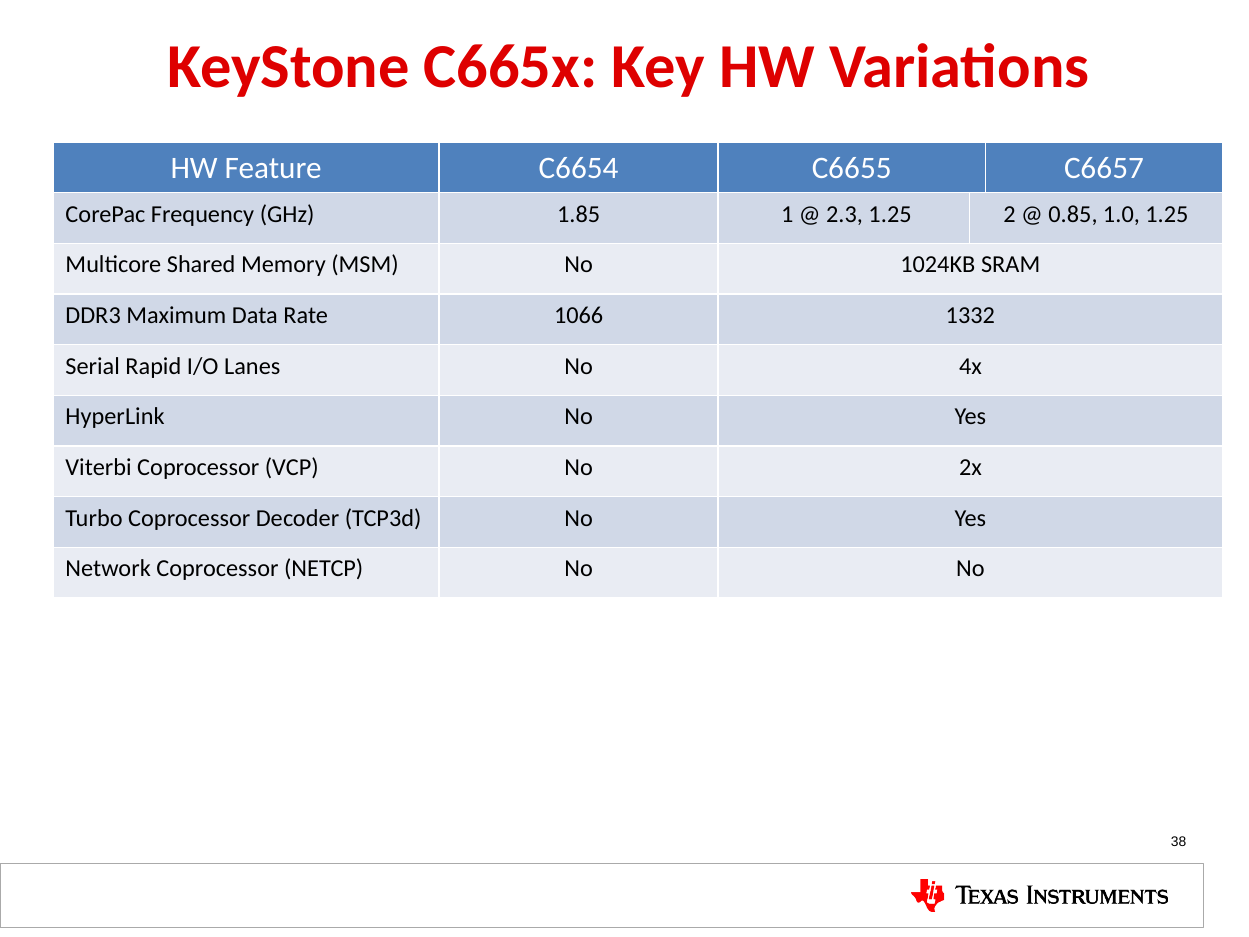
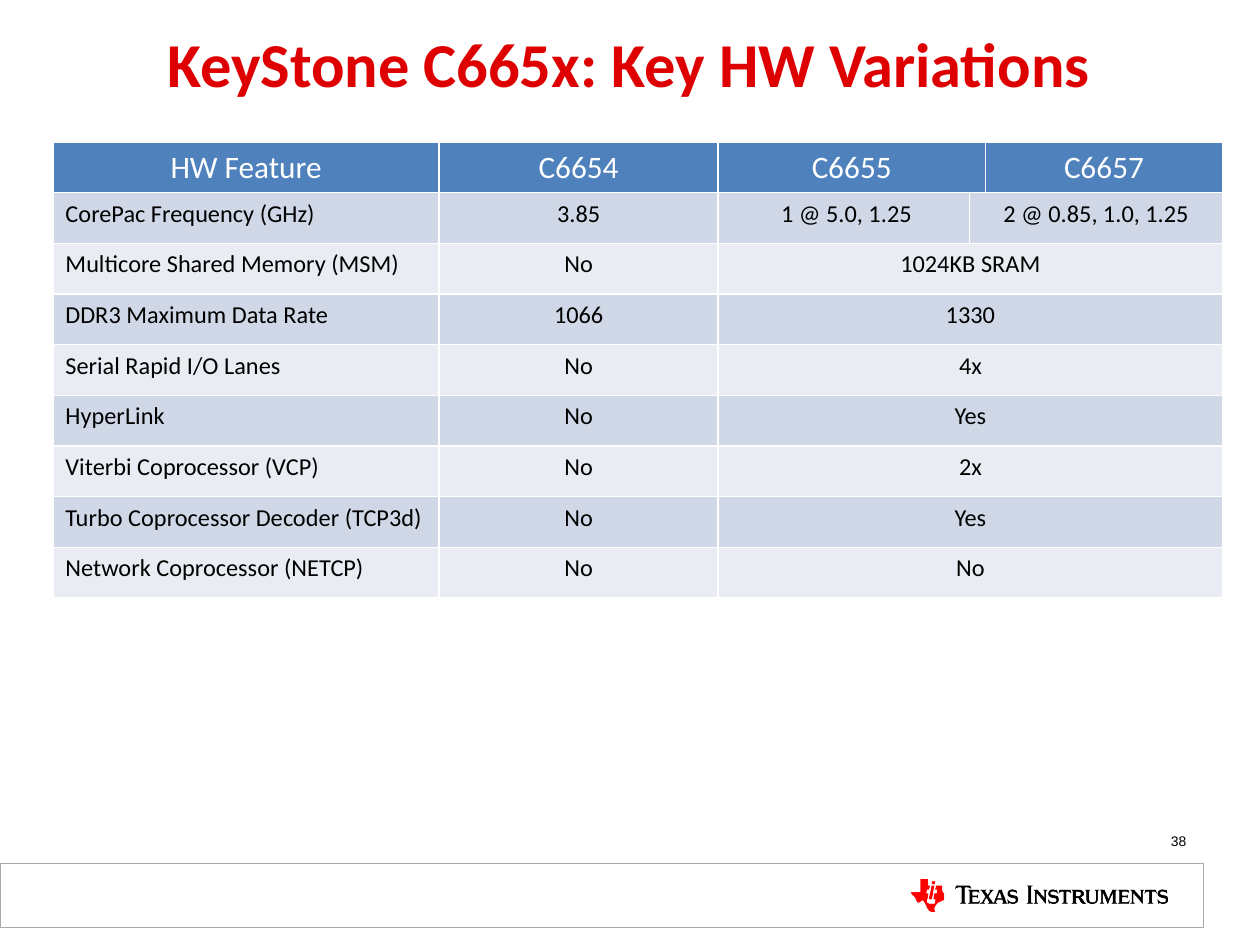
1.85: 1.85 -> 3.85 (579, 214)
2.3: 2.3 -> 5.0 (844, 214)
1332: 1332 -> 1330 (970, 315)
